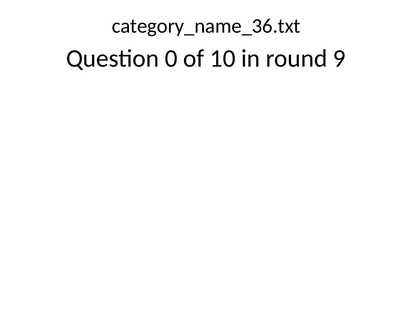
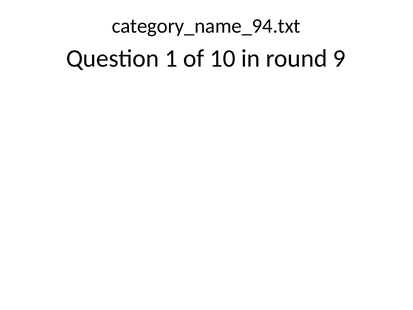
category_name_36.txt: category_name_36.txt -> category_name_94.txt (206, 26)
0: 0 -> 1 (171, 58)
